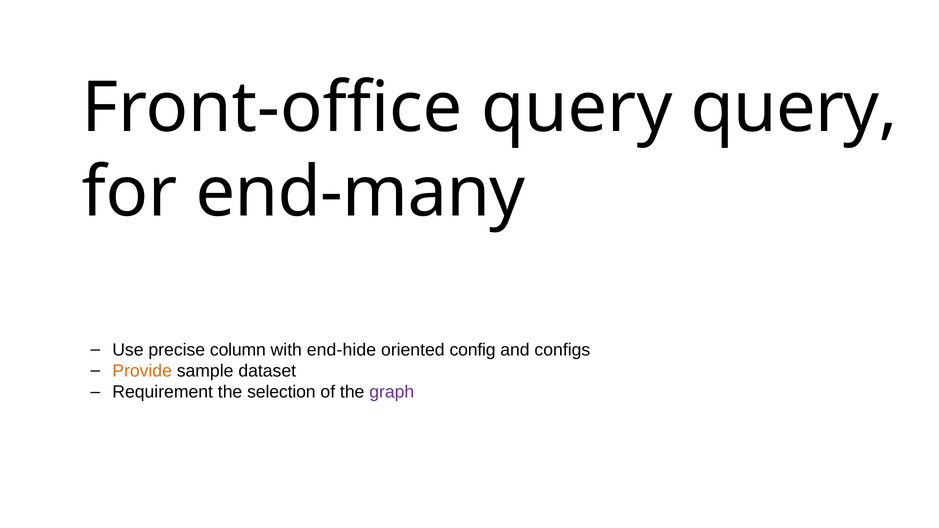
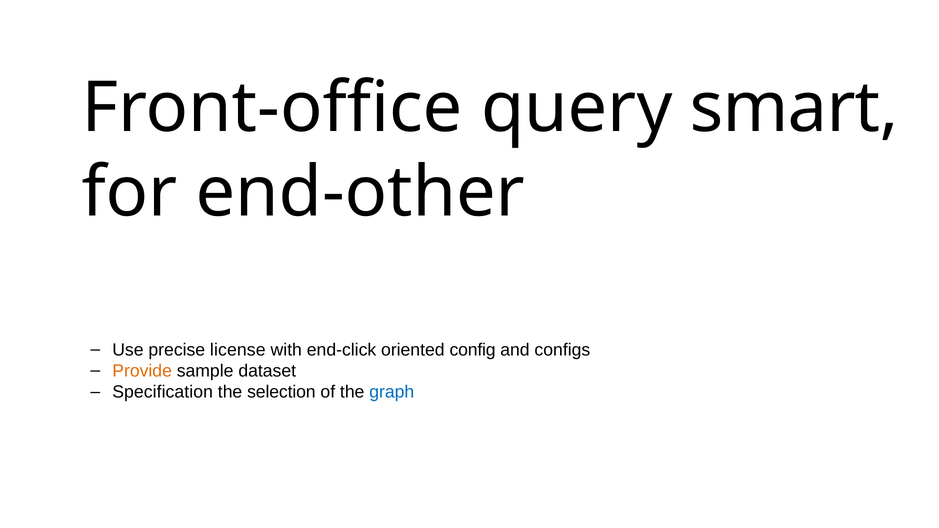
query query: query -> smart (794, 108)
end-many: end-many -> end-other (360, 192)
column: column -> license (238, 350)
end-hide: end-hide -> end-click (342, 350)
Requirement: Requirement -> Specification (163, 392)
graph colour: purple -> blue (392, 392)
